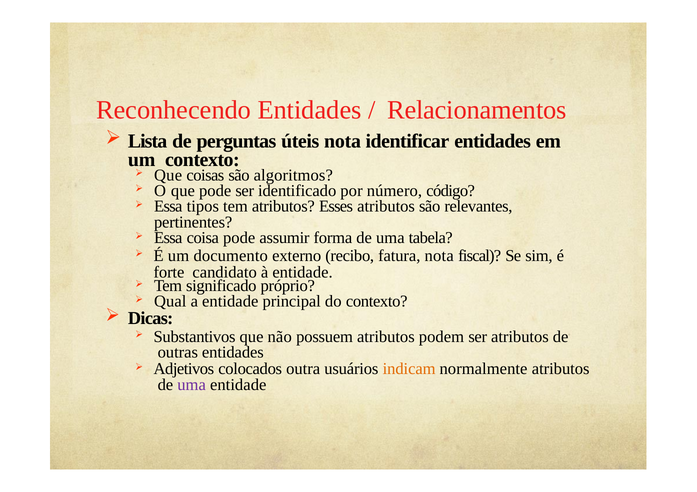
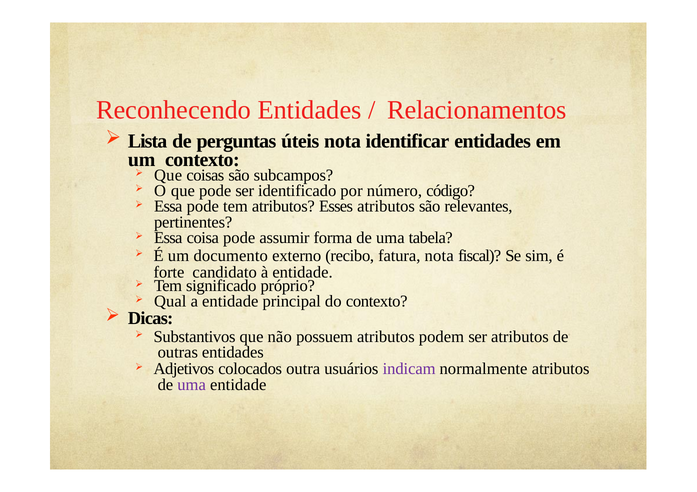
algoritmos: algoritmos -> subcampos (293, 175)
Essa tipos: tipos -> pode (203, 207)
indicam colour: orange -> purple (409, 369)
